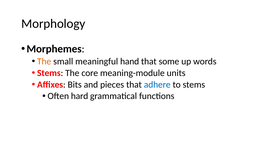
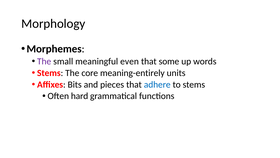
The colour: orange -> purple (44, 61)
hand: hand -> even (130, 61)
meaning-module: meaning-module -> meaning-entirely (132, 73)
